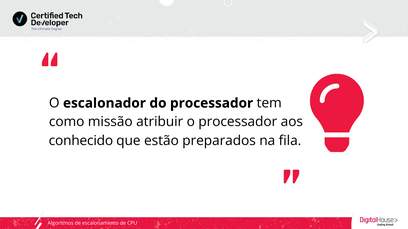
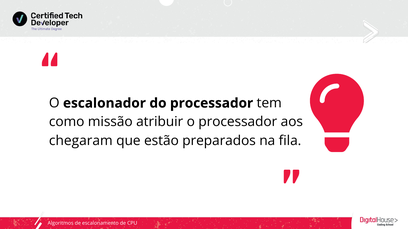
conhecido: conhecido -> chegaram (81, 141)
